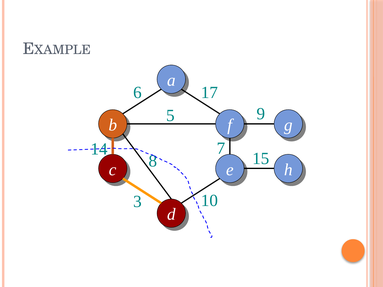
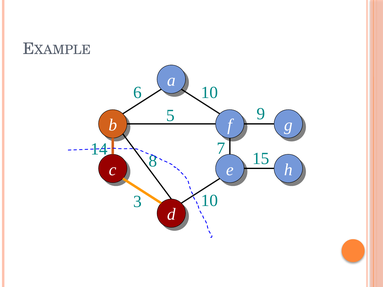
6 17: 17 -> 10 (209, 93)
